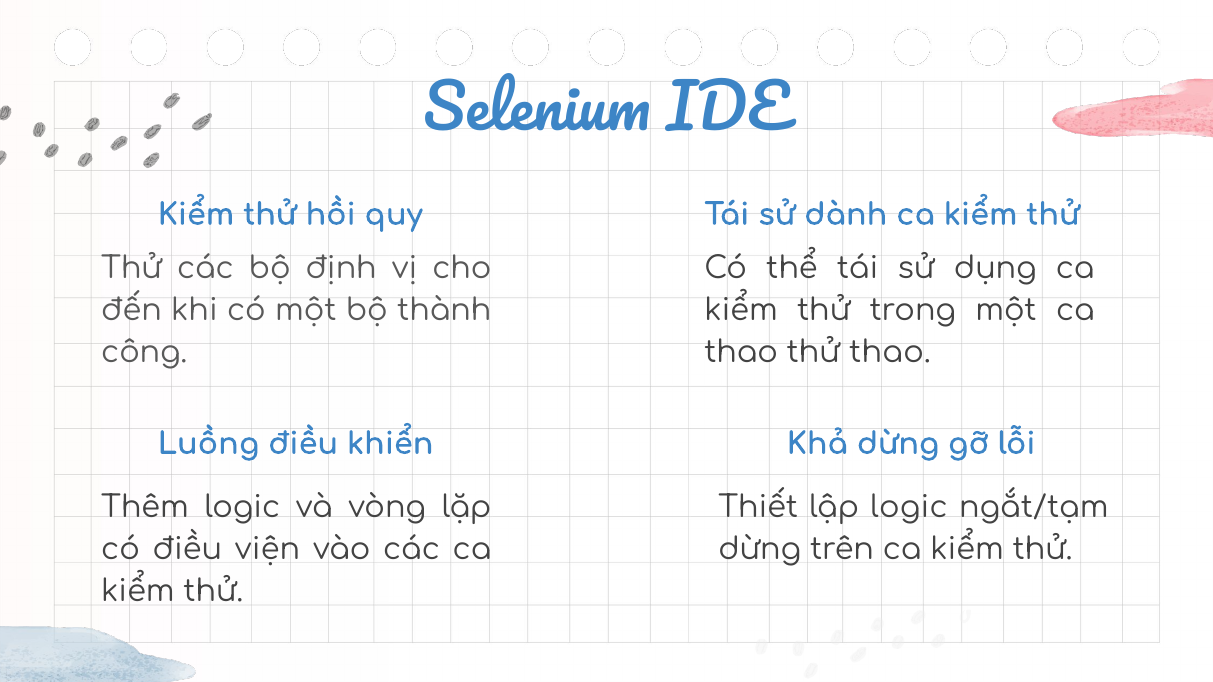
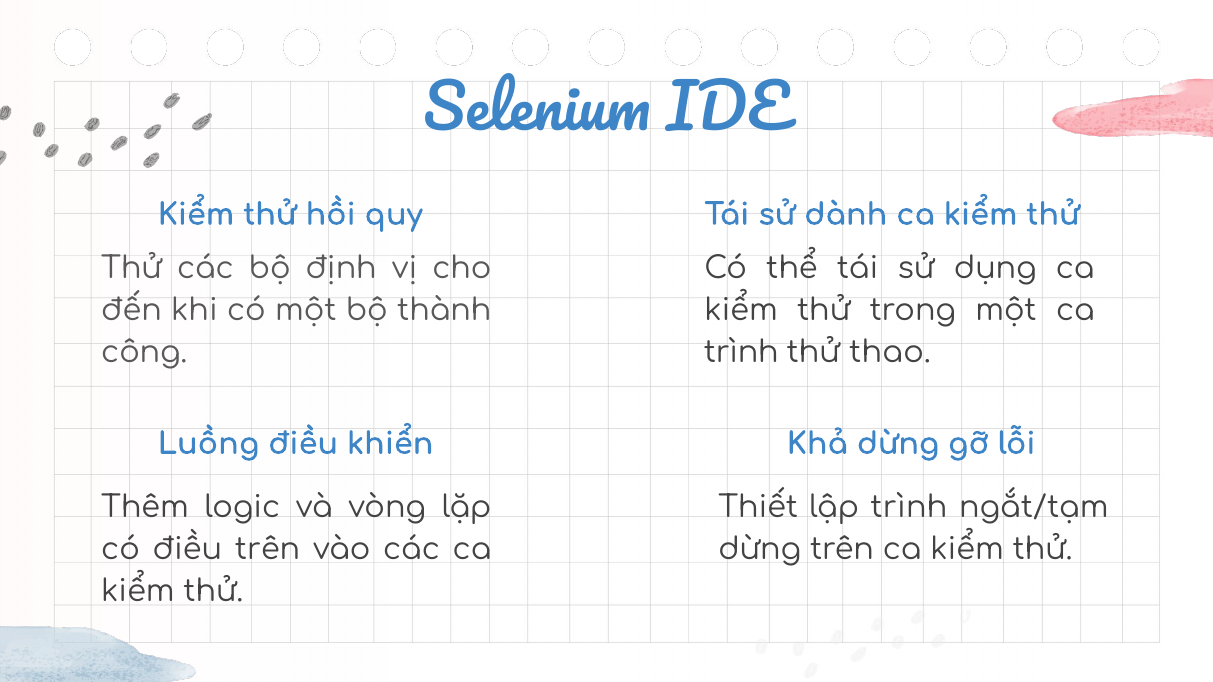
thao: thao -> trình (741, 353)
lập logic: logic -> trình (909, 508)
điều viện: viện -> trên (268, 550)
